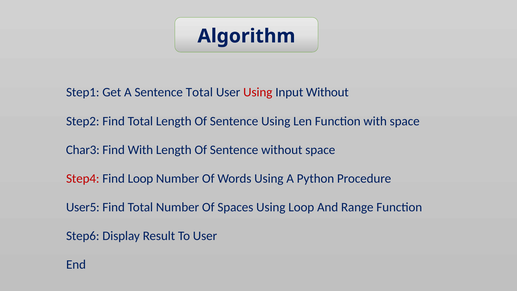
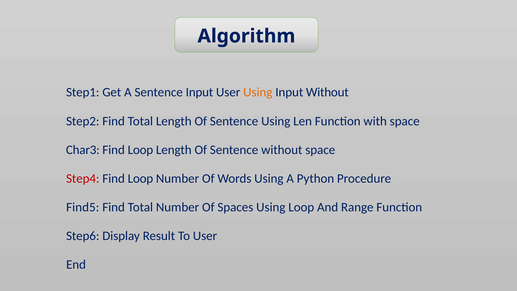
Sentence Total: Total -> Input (199, 92)
Using colour: red -> orange (258, 92)
With: With -> Loop (140, 150)
User5: User5 -> Find5 (83, 207)
